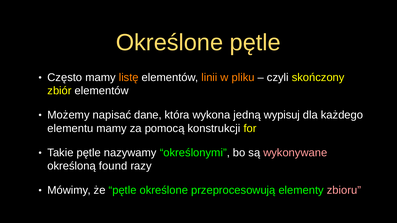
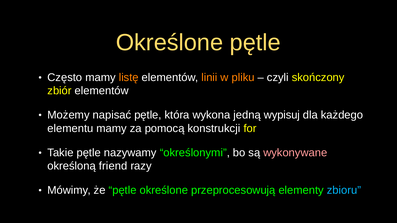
napisać dane: dane -> pętle (148, 115)
found: found -> friend (113, 166)
zbioru colour: pink -> light blue (344, 190)
